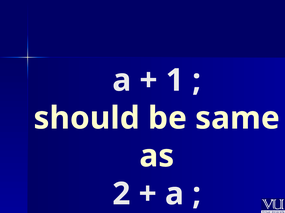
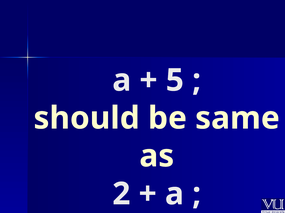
1: 1 -> 5 (175, 81)
